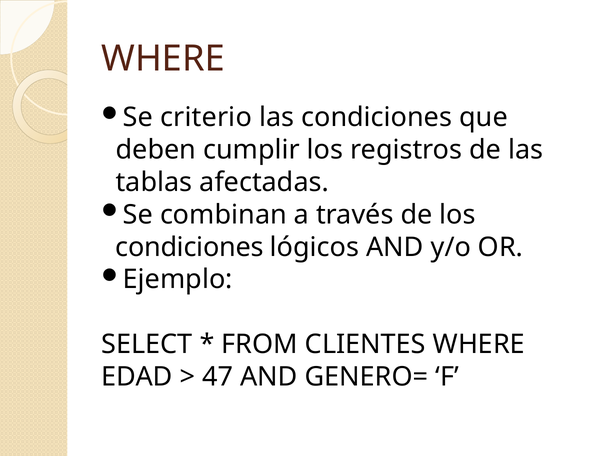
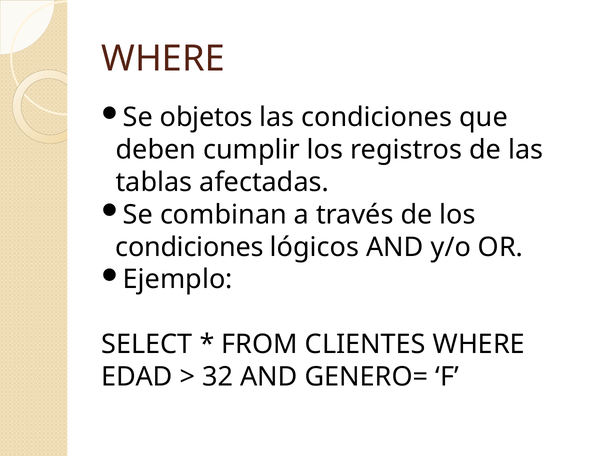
criterio: criterio -> objetos (206, 117)
47: 47 -> 32 (218, 377)
